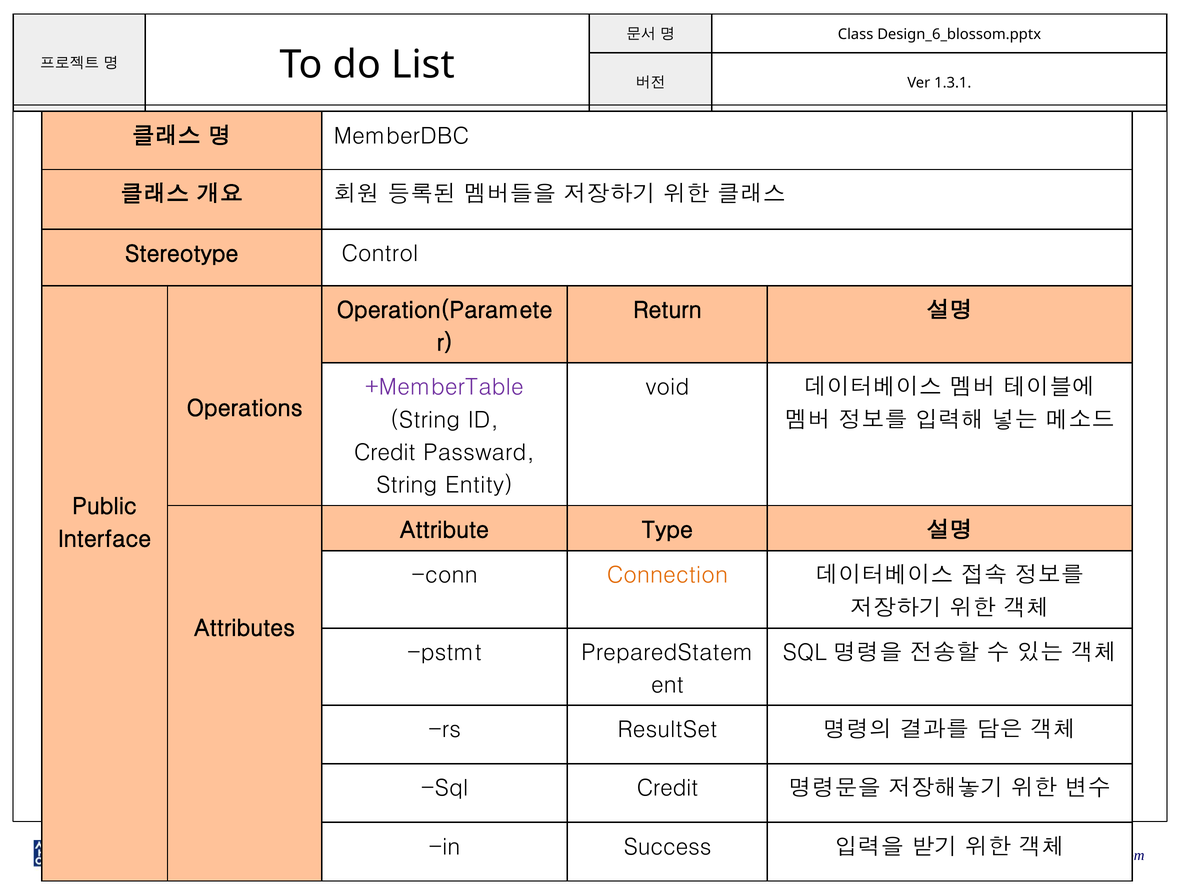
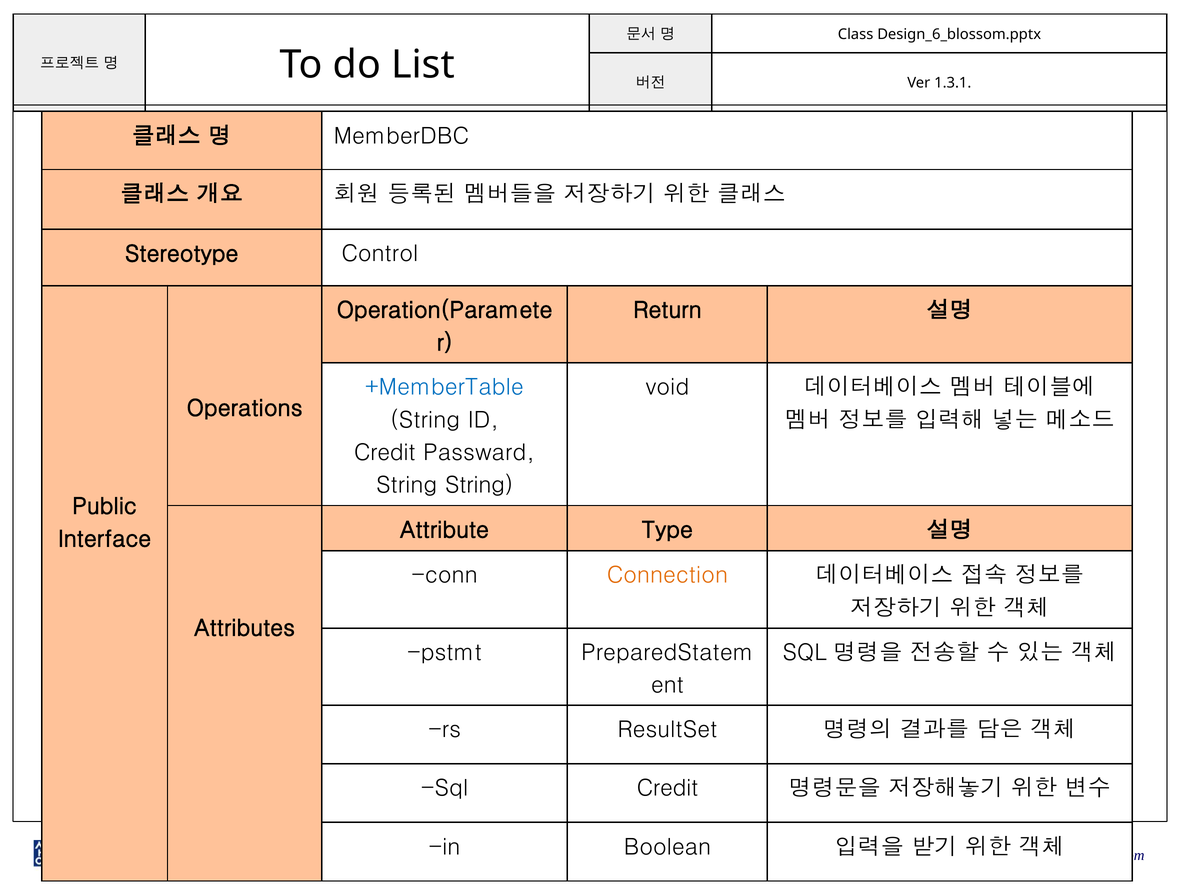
+MemberTable colour: purple -> blue (444, 387)
String Entity: Entity -> String (479, 485)
Success: Success -> Boolean (667, 847)
